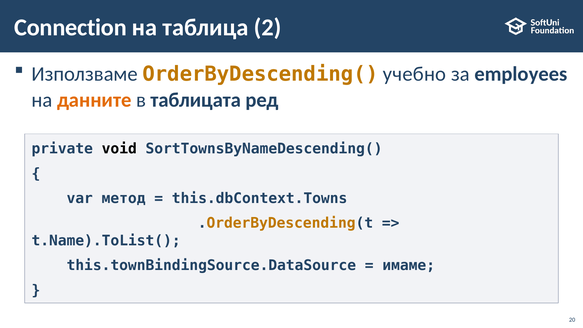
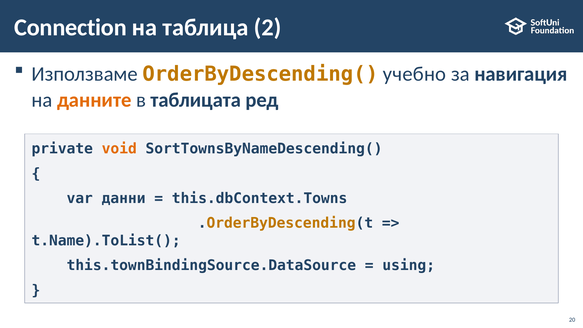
employees: employees -> навигация (521, 74)
void colour: black -> orange (119, 149)
метод: метод -> данни (124, 198)
имаме: имаме -> using (409, 265)
